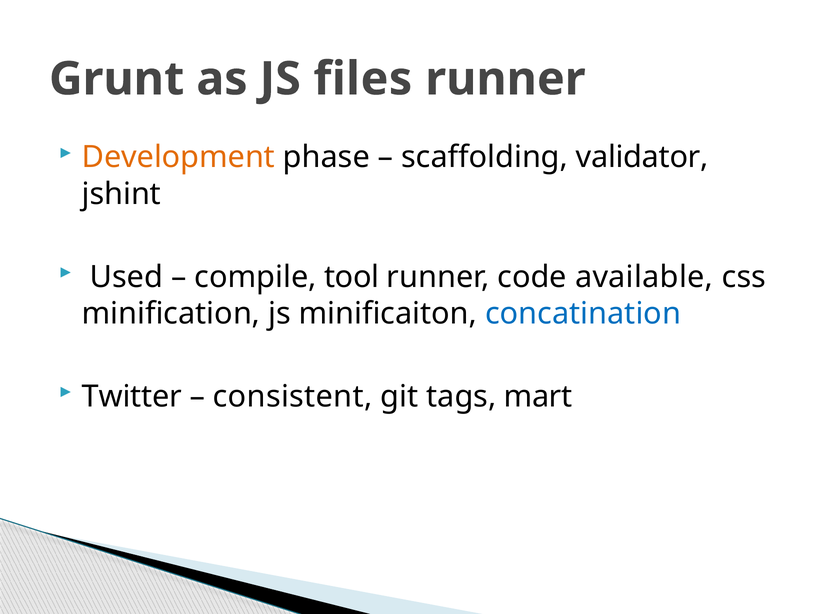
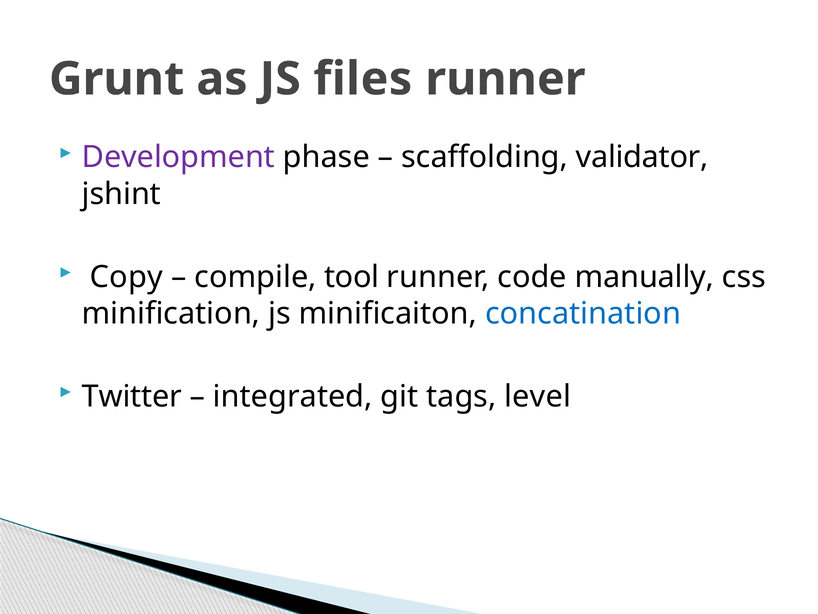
Development colour: orange -> purple (178, 157)
Used: Used -> Copy (126, 277)
available: available -> manually (644, 277)
consistent: consistent -> integrated (293, 396)
mart: mart -> level (538, 396)
